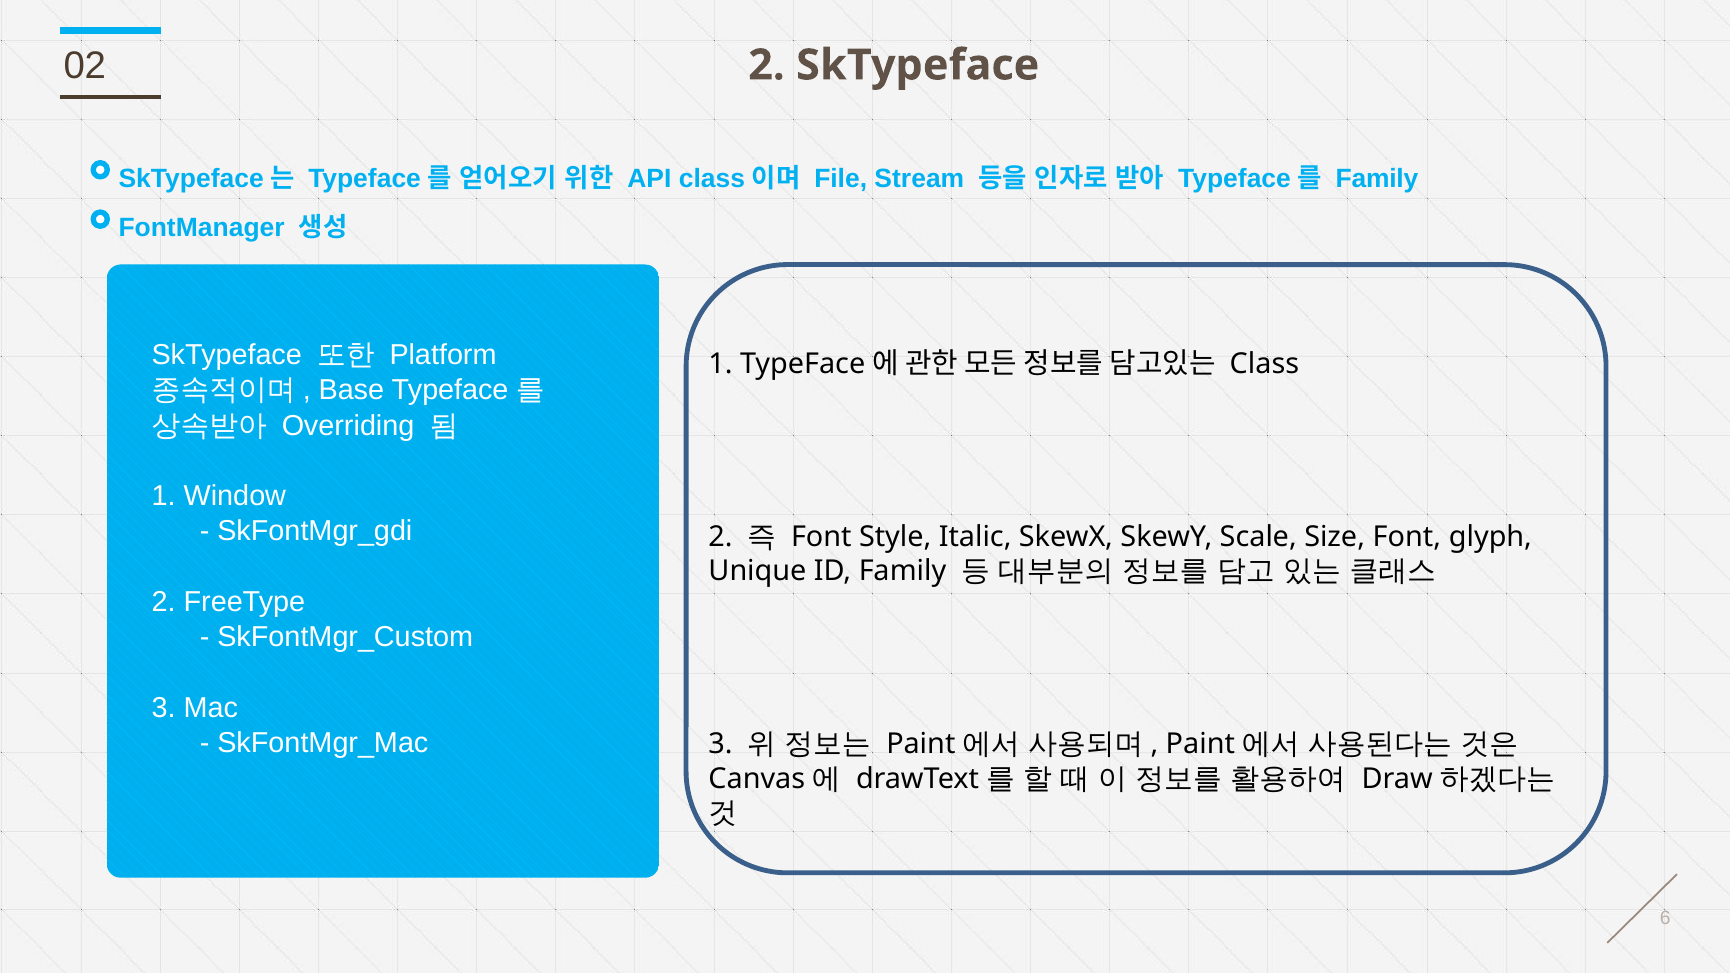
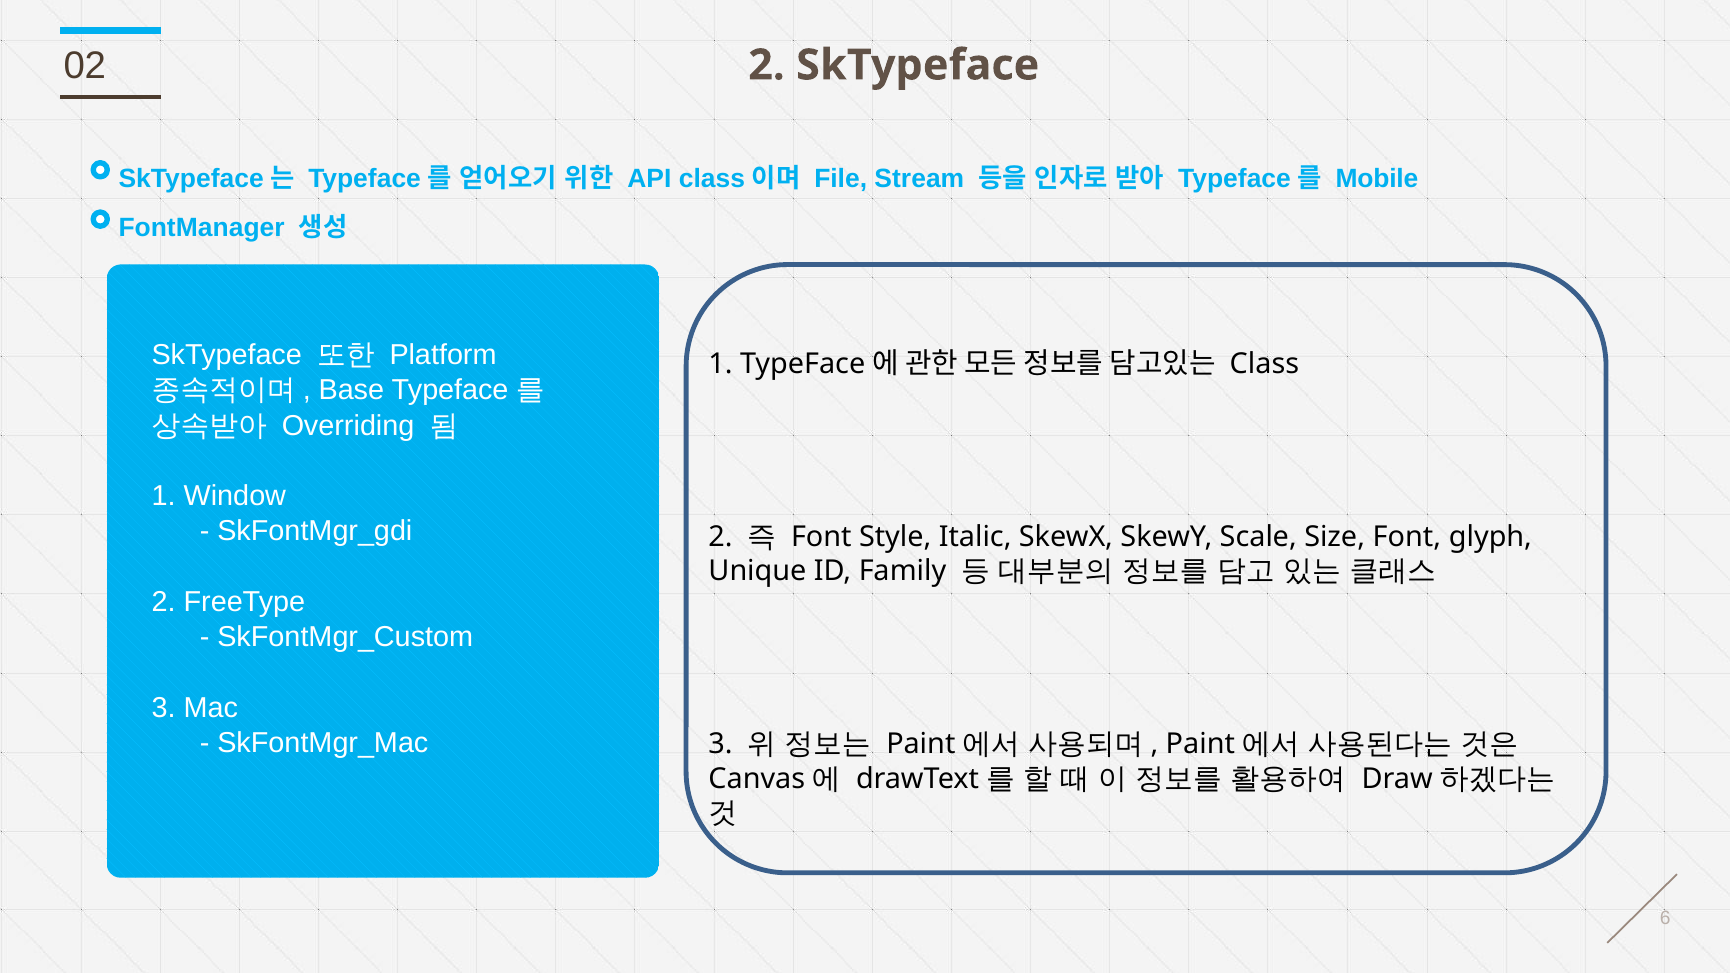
Family: Family -> Mobile (1377, 179)
